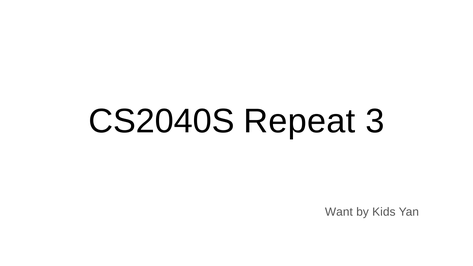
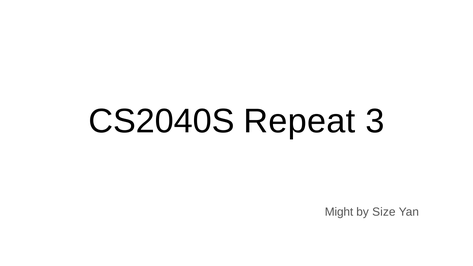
Want: Want -> Might (339, 212)
Kids: Kids -> Size (384, 212)
